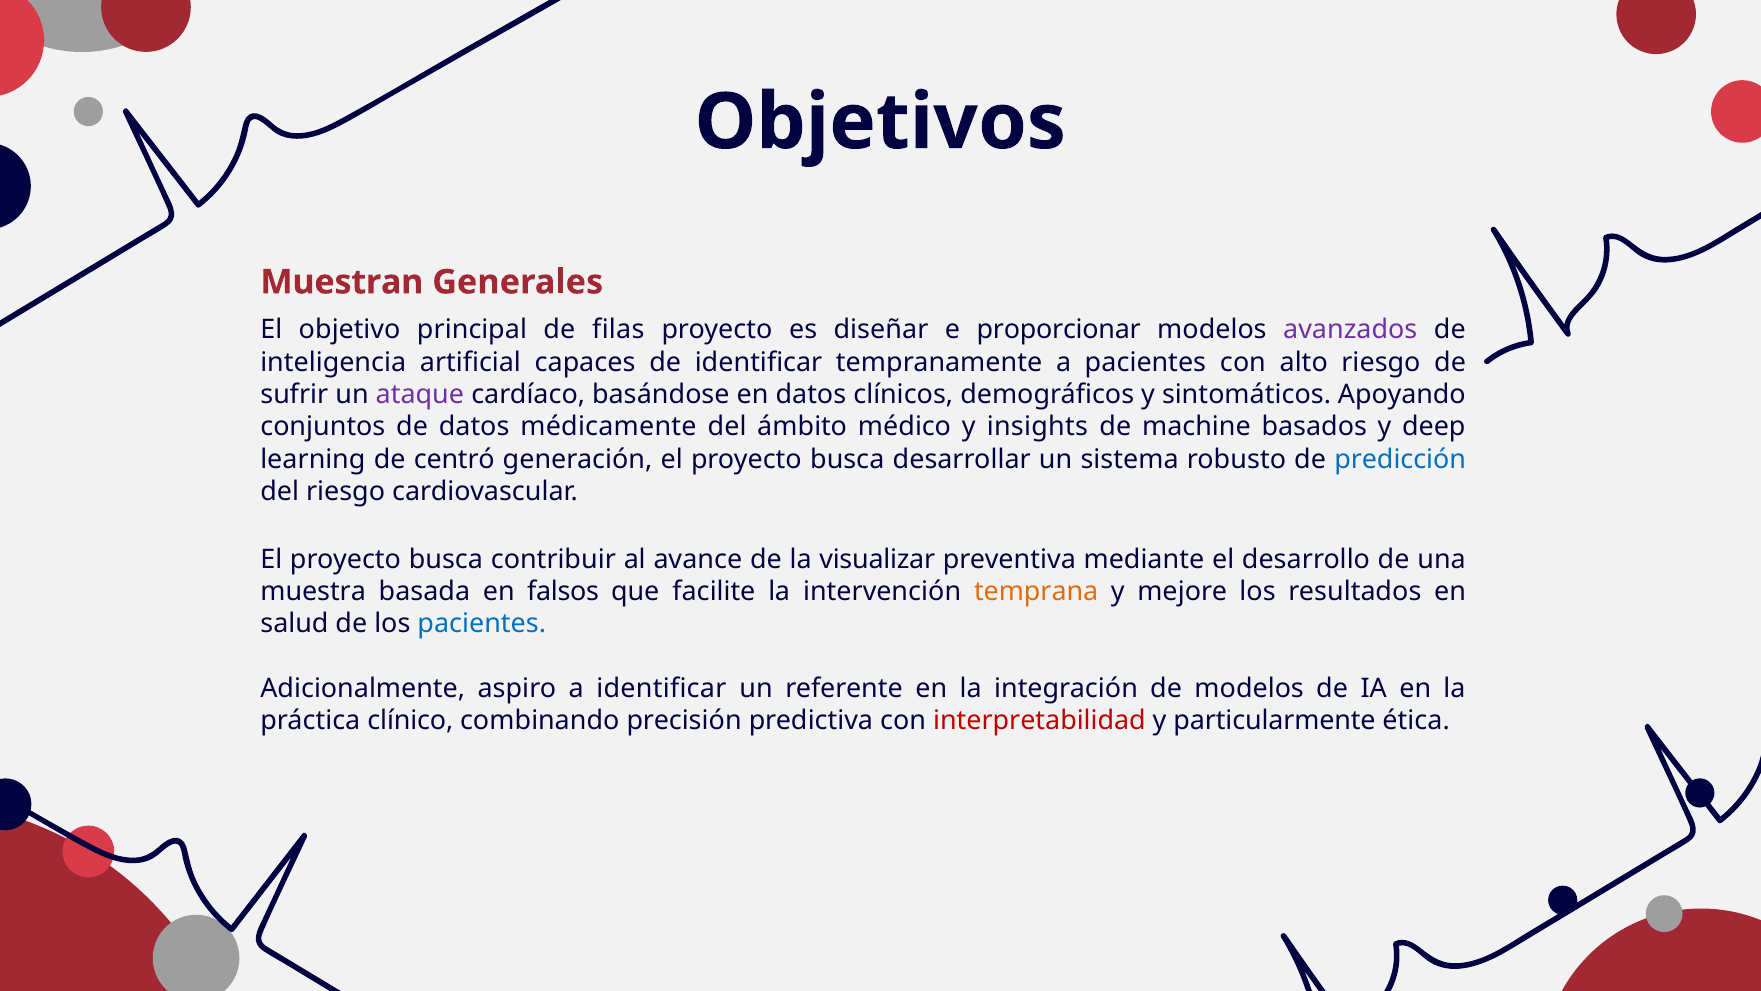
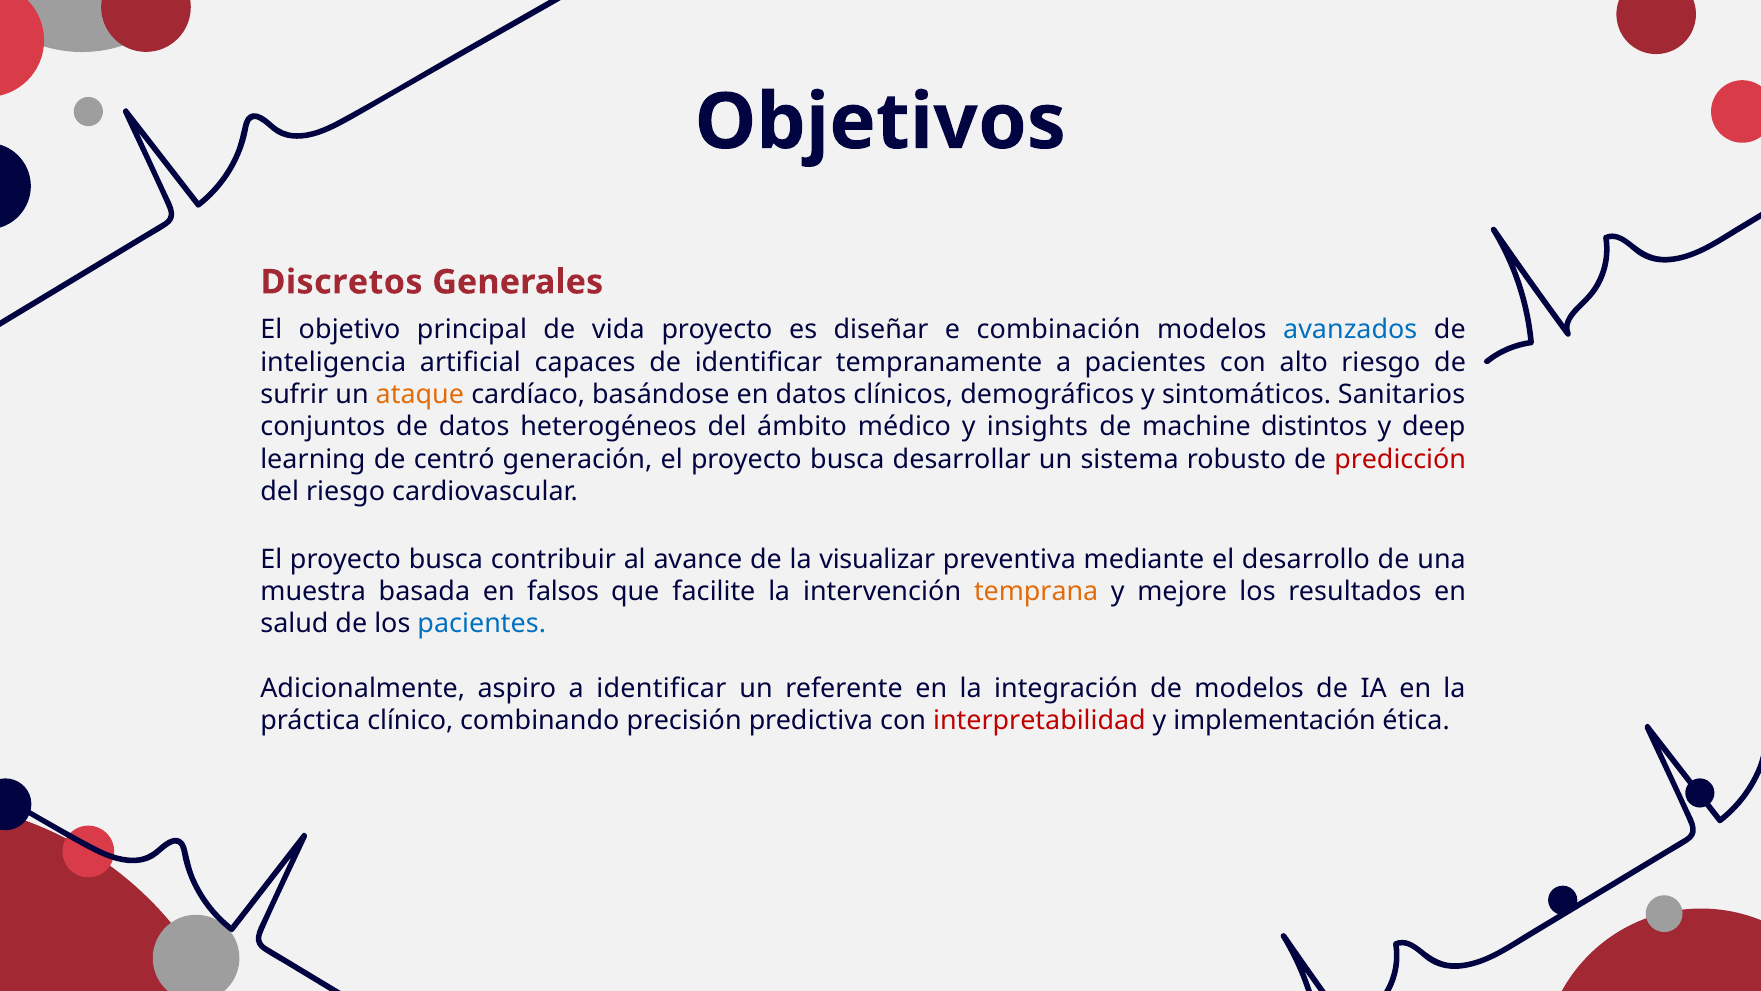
Muestran: Muestran -> Discretos (342, 282)
filas: filas -> vida (618, 330)
proporcionar: proporcionar -> combinación (1059, 330)
avanzados colour: purple -> blue (1350, 330)
ataque colour: purple -> orange (420, 395)
Apoyando: Apoyando -> Sanitarios (1402, 395)
médicamente: médicamente -> heterogéneos (609, 427)
basados: basados -> distintos (1314, 427)
predicción colour: blue -> red (1400, 459)
particularmente: particularmente -> implementación (1275, 721)
